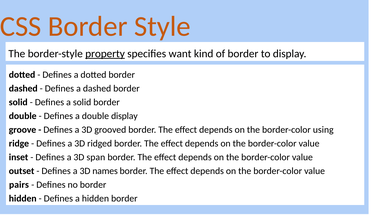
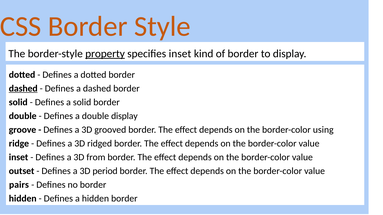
specifies want: want -> inset (180, 54)
dashed underline: none -> present (23, 89)
span: span -> from (96, 158)
names: names -> period (105, 171)
